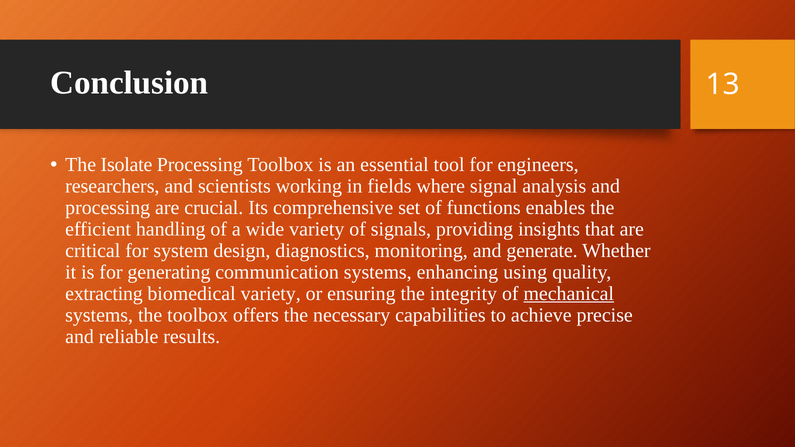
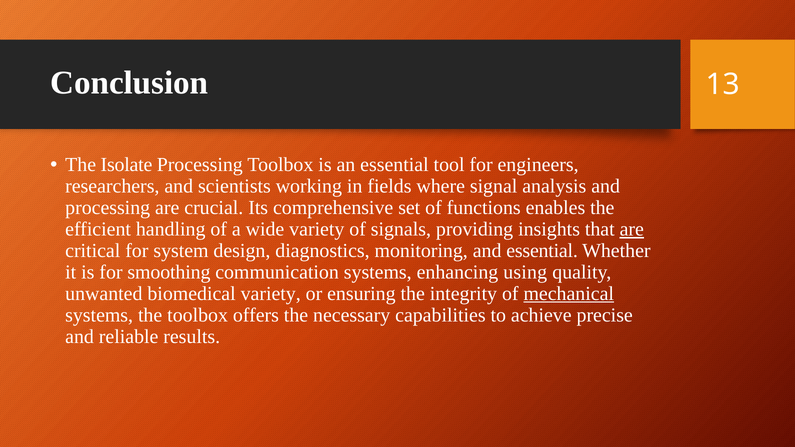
are underline: none -> present (632, 229)
and generate: generate -> essential (542, 251)
generating: generating -> smoothing (169, 272)
extracting: extracting -> unwanted (104, 294)
